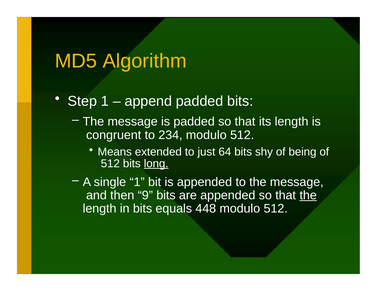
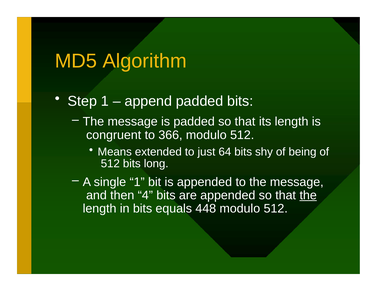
234: 234 -> 366 (170, 135)
long underline: present -> none (156, 164)
9: 9 -> 4 (145, 196)
